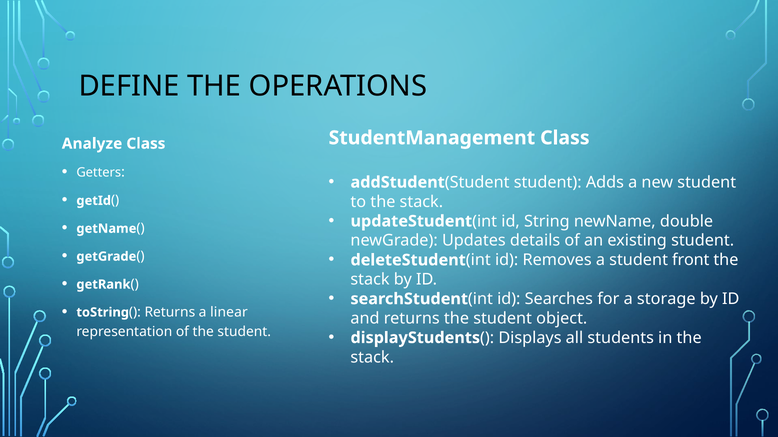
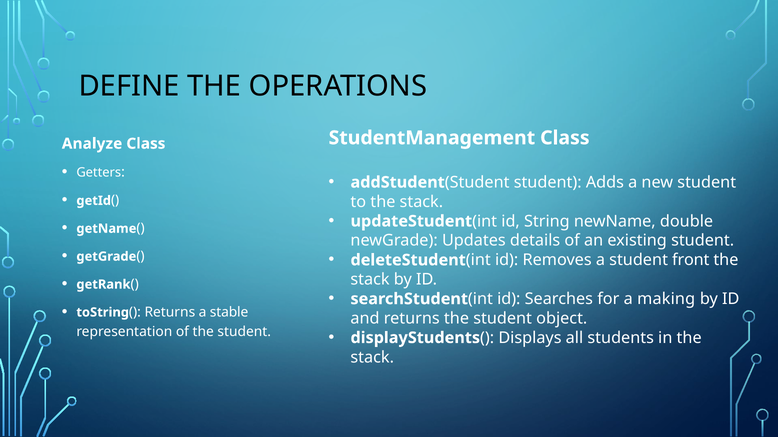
storage: storage -> making (666, 299)
linear: linear -> stable (229, 312)
